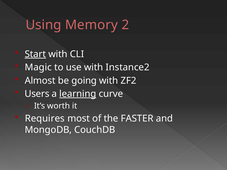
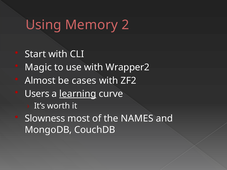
Start underline: present -> none (35, 54)
Instance2: Instance2 -> Wrapper2 (128, 67)
going: going -> cases (84, 81)
Requires: Requires -> Slowness (45, 119)
FASTER: FASTER -> NAMES (137, 119)
